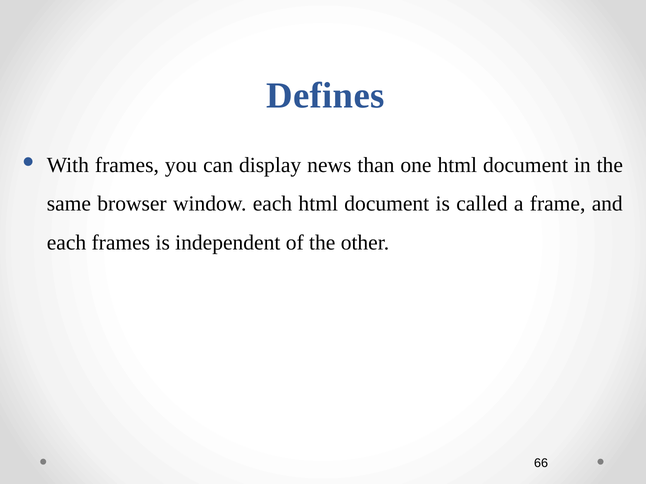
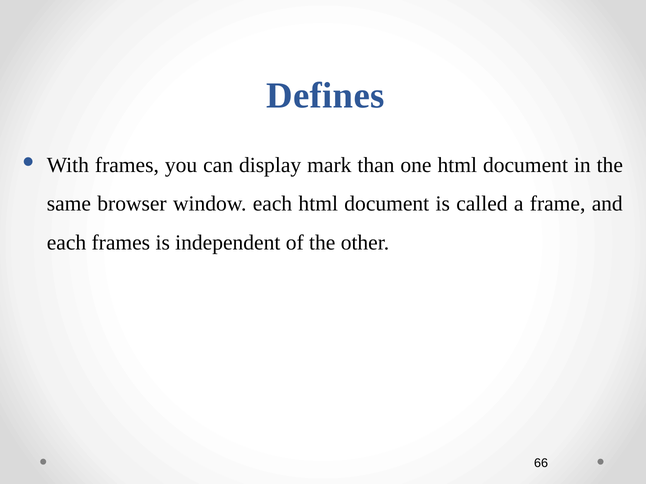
news: news -> mark (329, 165)
